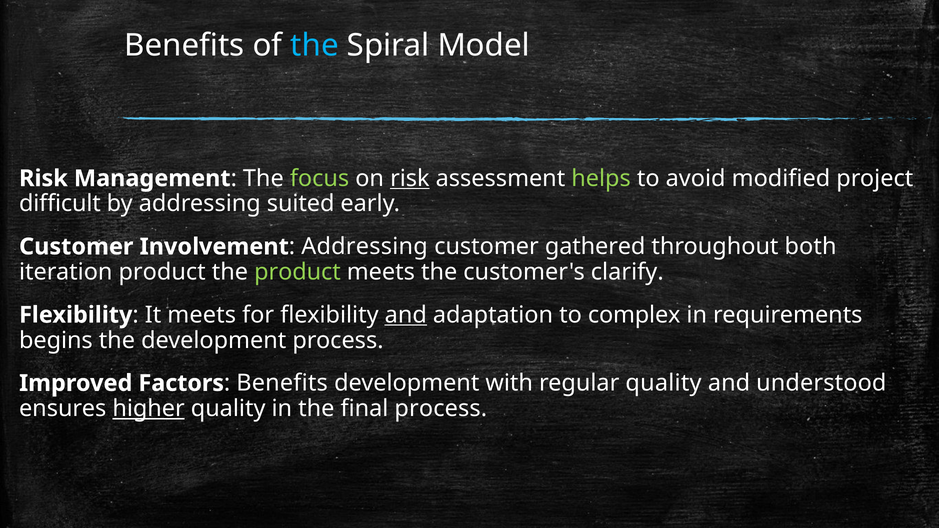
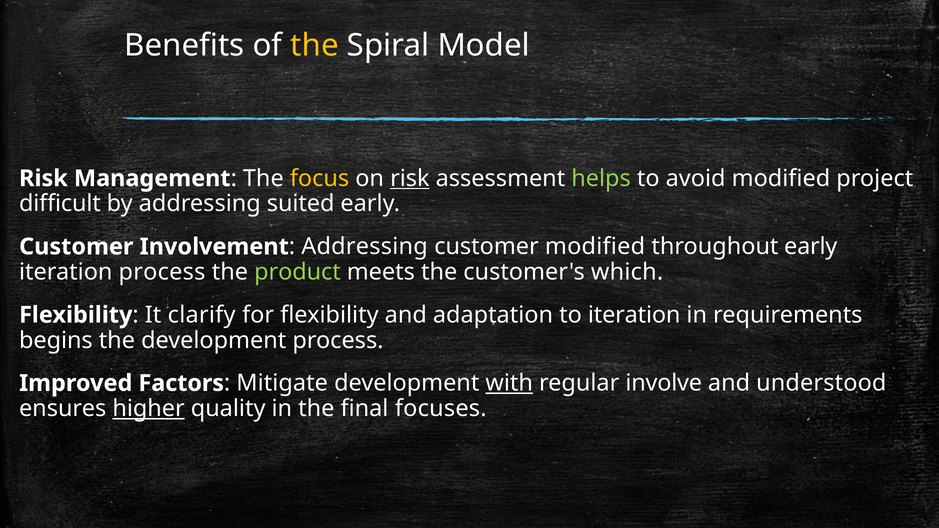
the colour: light blue -> yellow (315, 45)
focus colour: light green -> yellow (320, 179)
customer gathered: gathered -> modified (595, 247)
throughout both: both -> early (811, 247)
iteration product: product -> process (162, 272)
clarify: clarify -> which (627, 272)
It meets: meets -> clarify (202, 315)
and underline: present -> none (406, 315)
to complex: complex -> iteration (634, 315)
Benefits: Benefits -> Mitigate (282, 383)
with underline: none -> present (509, 383)
regular quality: quality -> involve (664, 383)
final process: process -> focuses (441, 409)
